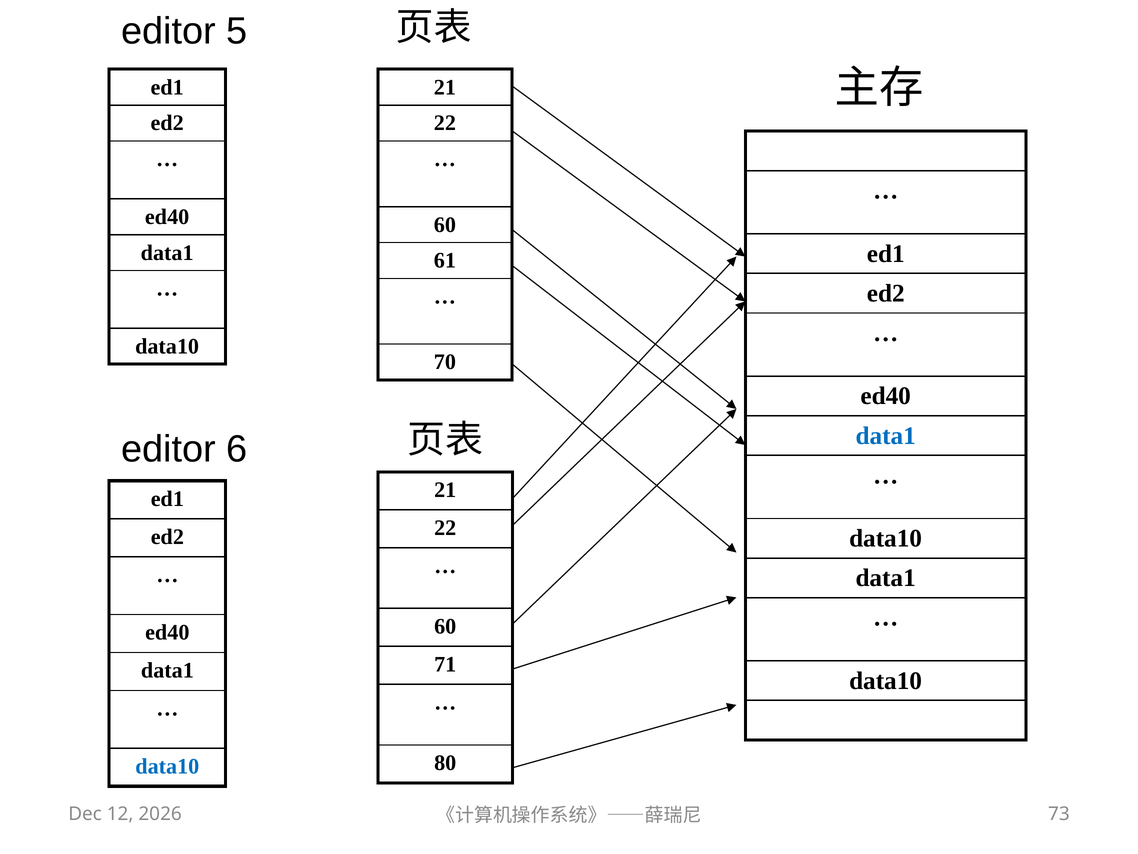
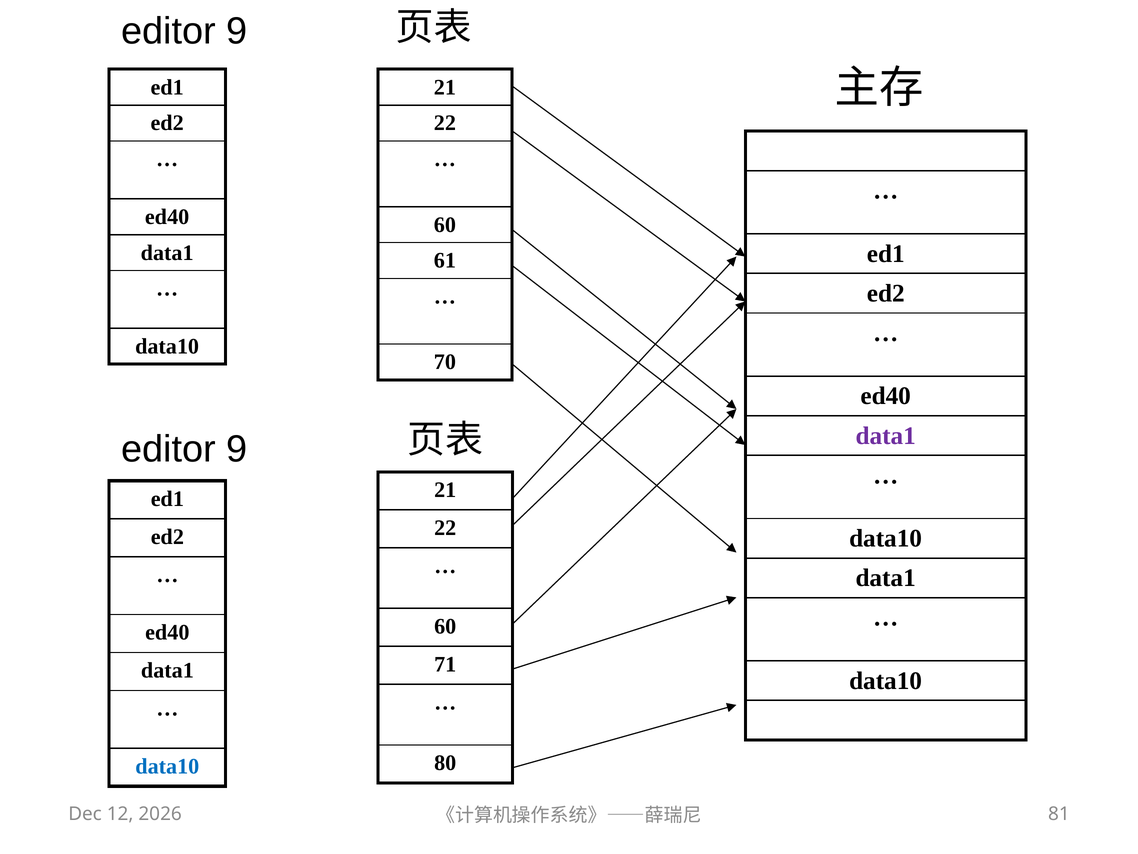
5: 5 -> 9 (237, 31)
data1 colour: blue -> purple (886, 435)
6: 6 -> 9 (237, 449)
73: 73 -> 81 (1059, 814)
